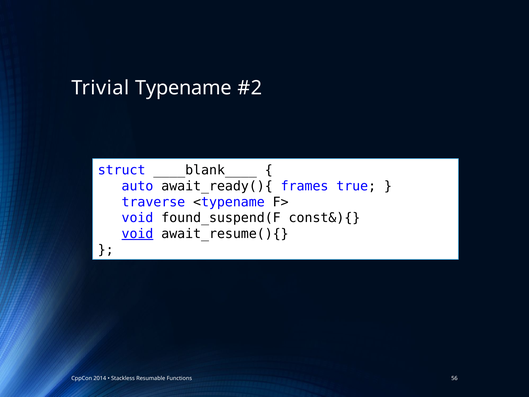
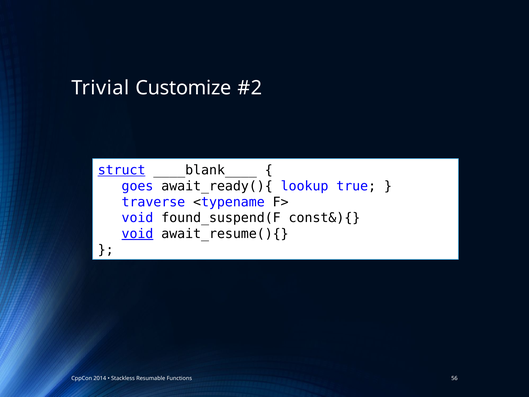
Typename: Typename -> Customize (183, 88)
struct underline: none -> present (122, 170)
auto: auto -> goes (137, 186)
frames: frames -> lookup (305, 186)
